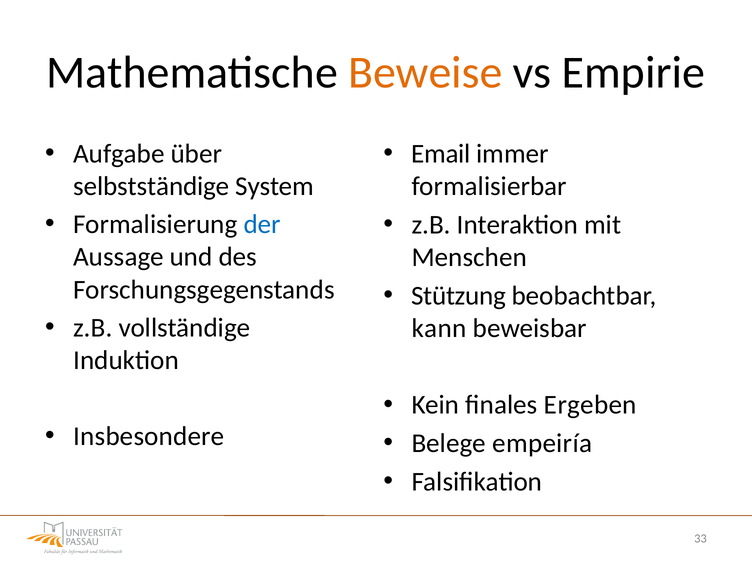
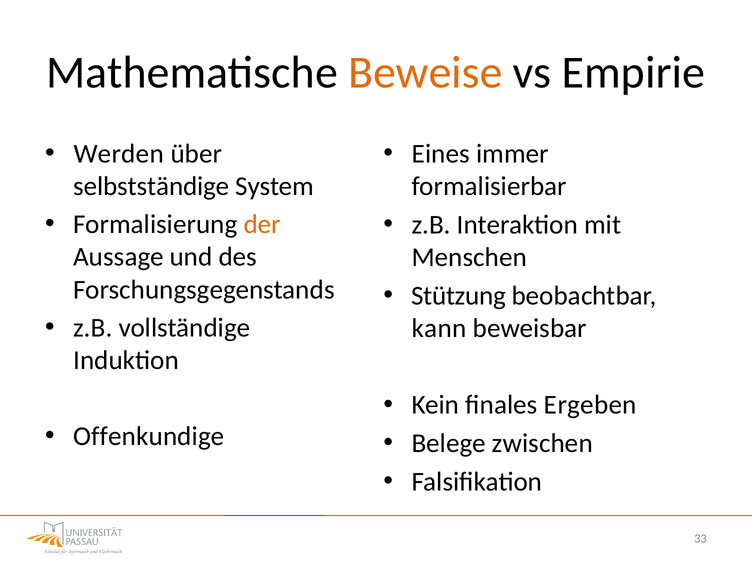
Aufgabe: Aufgabe -> Werden (119, 154)
Email: Email -> Eines (441, 154)
der colour: blue -> orange (262, 224)
Insbesondere: Insbesondere -> Offenkundige (149, 437)
empeiría: empeiría -> zwischen (542, 443)
